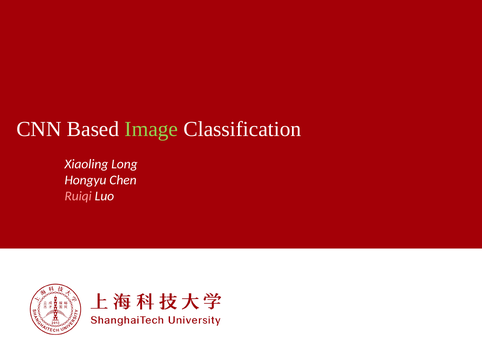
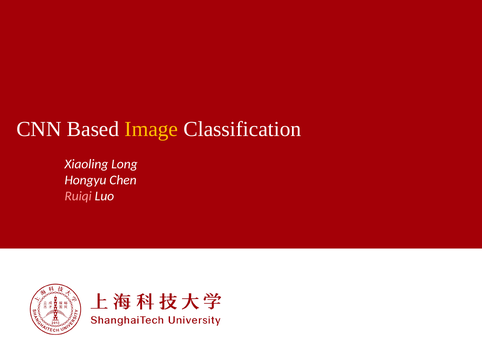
Image colour: light green -> yellow (151, 129)
